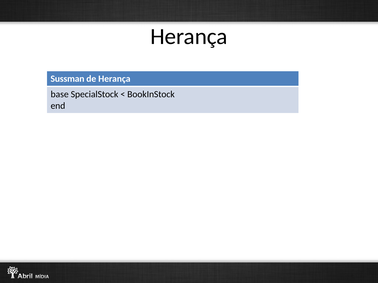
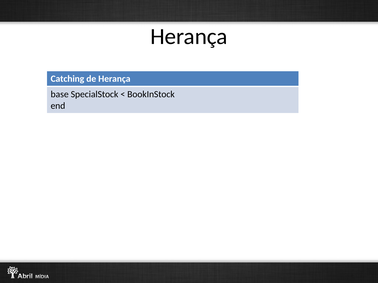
Sussman: Sussman -> Catching (67, 79)
